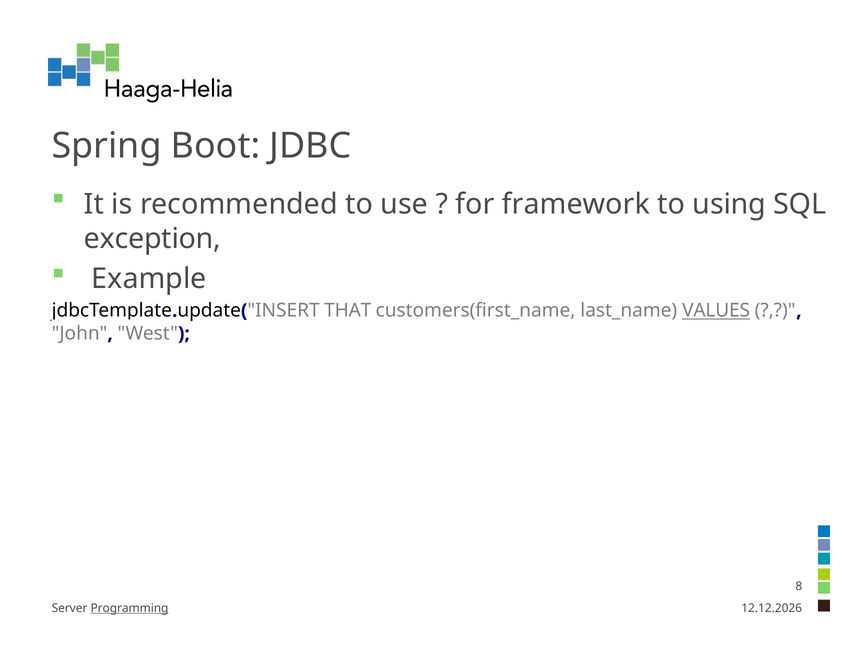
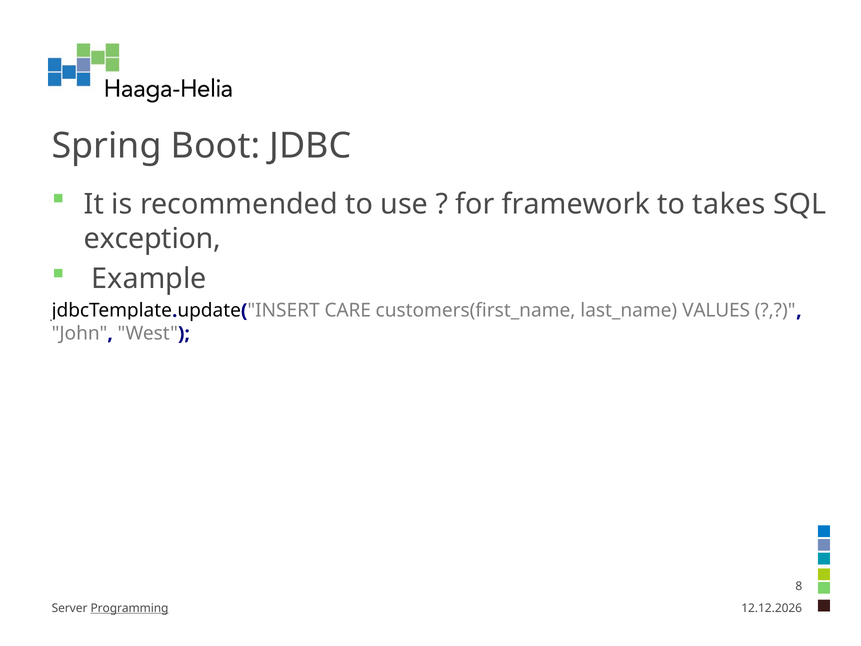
using: using -> takes (729, 204)
THAT: THAT -> CARE (348, 310)
VALUES underline: present -> none (716, 310)
